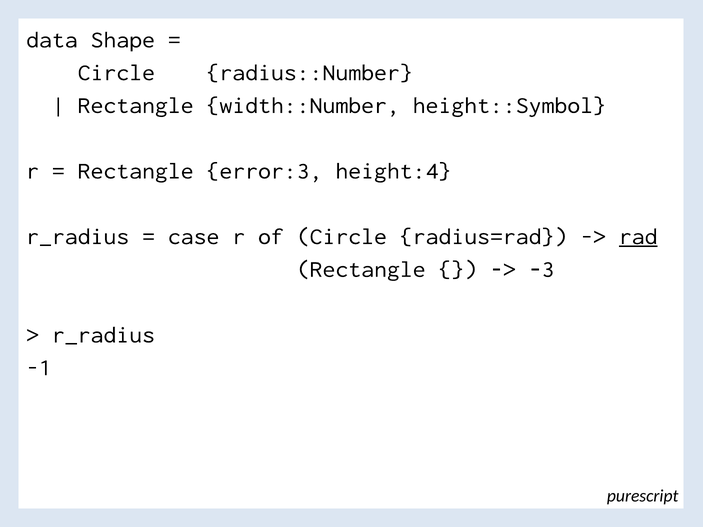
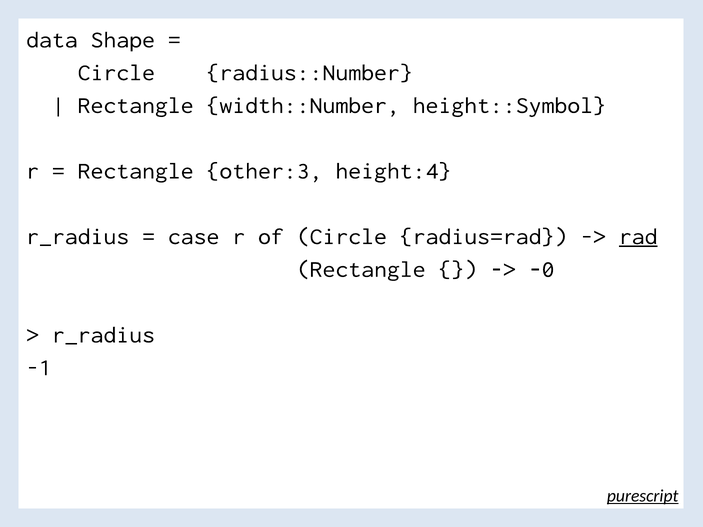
error:3: error:3 -> other:3 (265, 171)
-3: -3 -> -0 (542, 269)
purescript underline: none -> present (643, 496)
